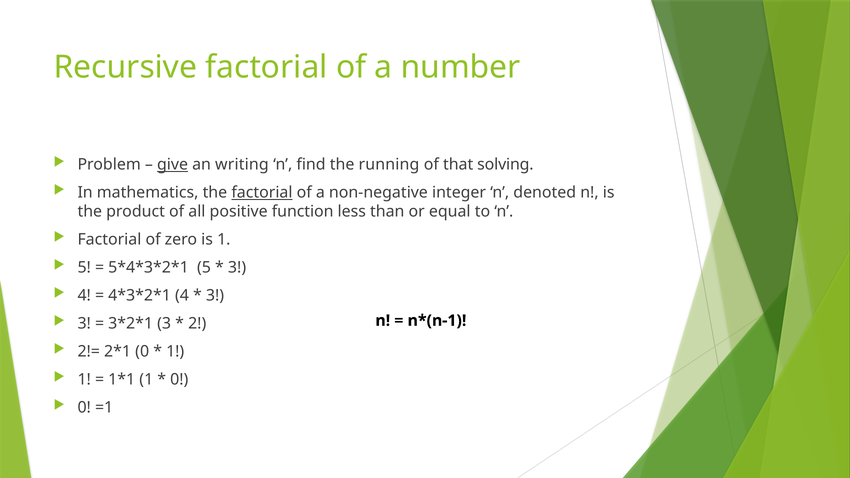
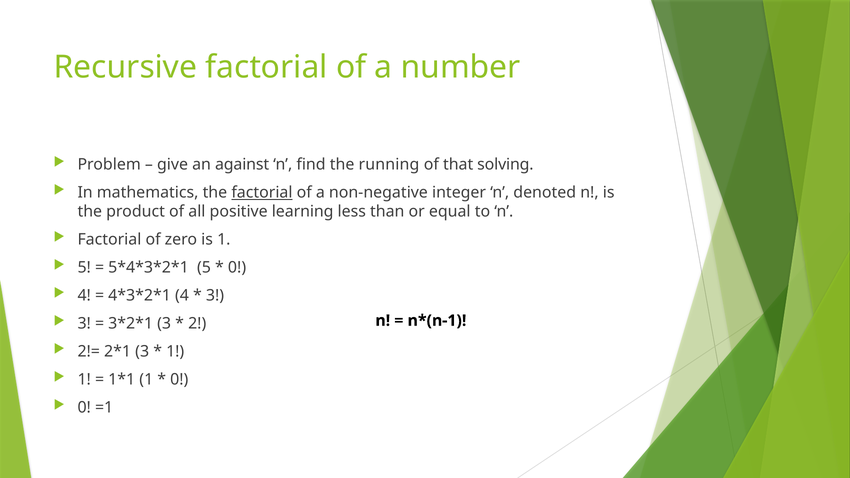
give underline: present -> none (173, 165)
writing: writing -> against (242, 165)
function: function -> learning (303, 212)
3: 3 -> 0 (237, 268)
0: 0 -> 3 (142, 352)
